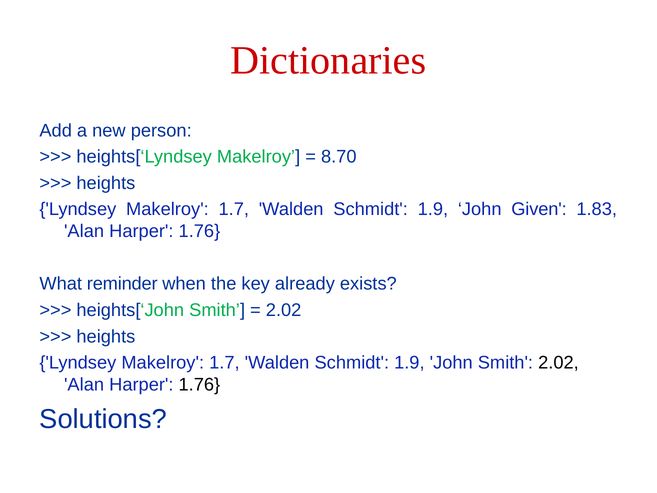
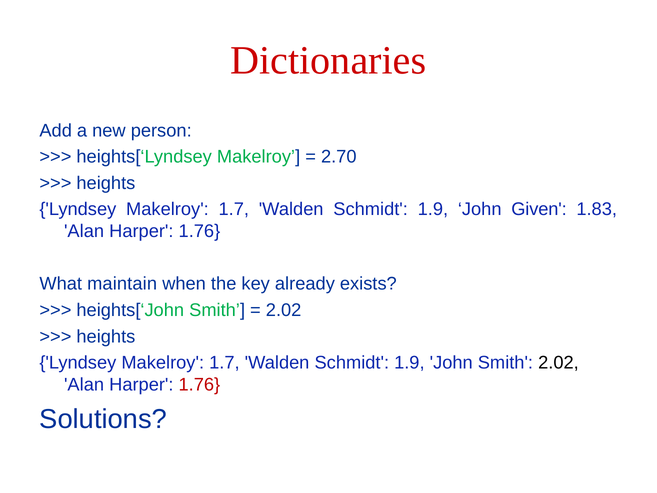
8.70: 8.70 -> 2.70 (339, 157)
reminder: reminder -> maintain (122, 284)
1.76 colour: black -> red (199, 385)
